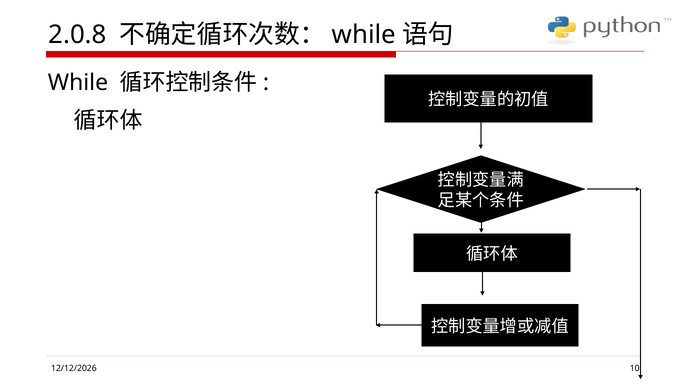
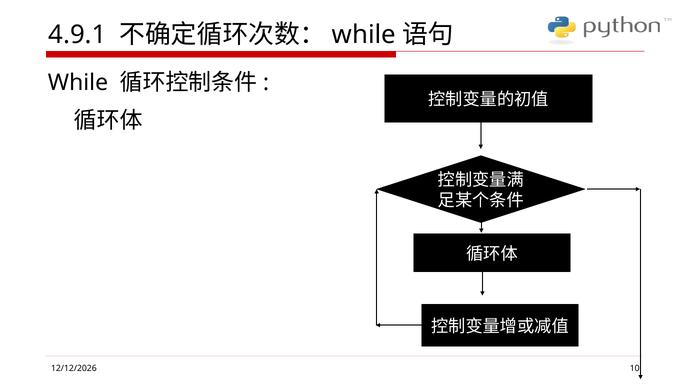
2.0.8: 2.0.8 -> 4.9.1 (77, 35)
